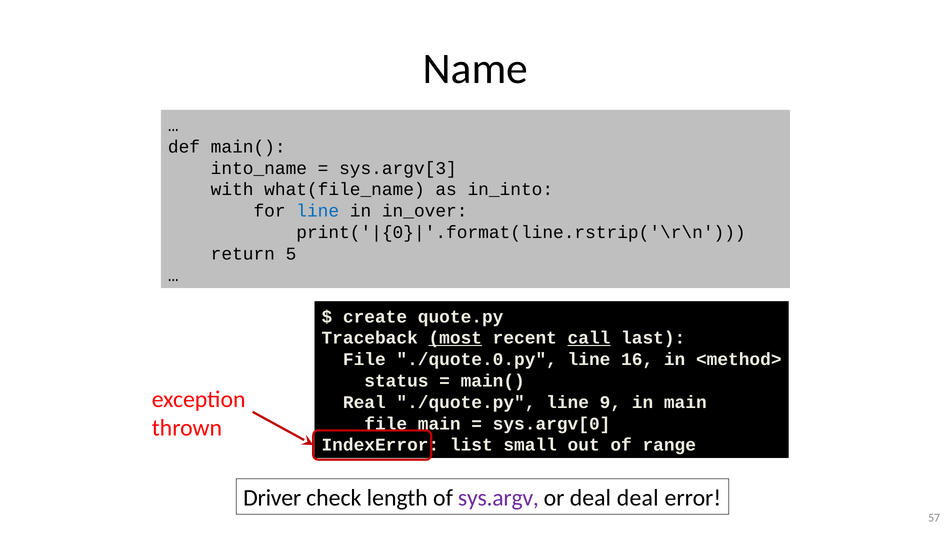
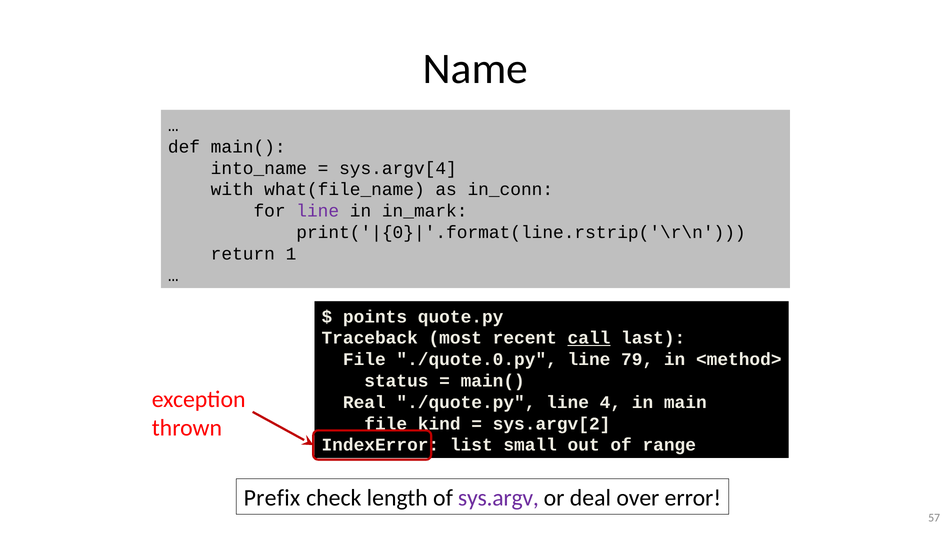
sys.argv[3: sys.argv[3 -> sys.argv[4 (398, 168)
in_into: in_into -> in_conn (510, 189)
line colour: blue -> purple (318, 211)
in_over: in_over -> in_mark (425, 211)
5: 5 -> 1 (291, 254)
create: create -> points (375, 317)
most underline: present -> none (455, 338)
16: 16 -> 79 (637, 359)
9: 9 -> 4 (610, 402)
file_main: file_main -> file_kind (412, 424)
sys.argv[0: sys.argv[0 -> sys.argv[2 (552, 424)
Driver: Driver -> Prefix (272, 498)
deal deal: deal -> over (638, 498)
